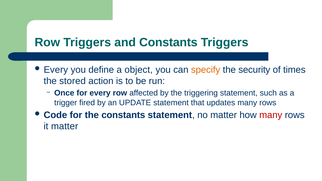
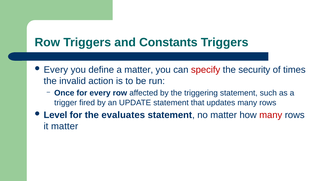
a object: object -> matter (139, 70)
specify colour: orange -> red (206, 70)
stored: stored -> invalid (73, 81)
Code: Code -> Level (55, 115)
the constants: constants -> evaluates (123, 115)
